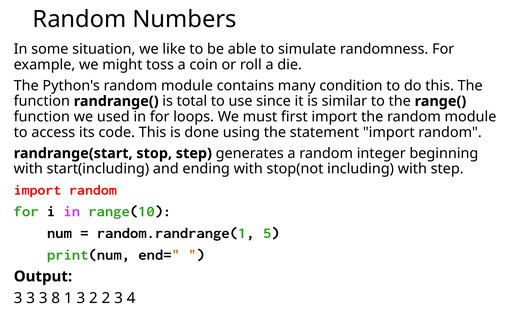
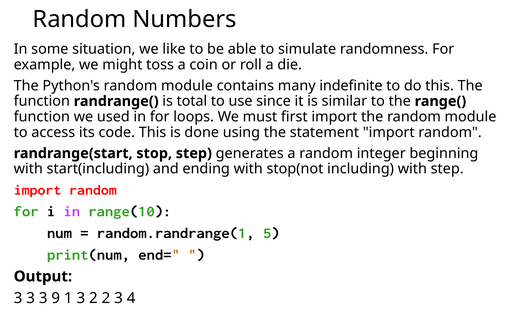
condition: condition -> indefinite (351, 86)
8: 8 -> 9 (56, 298)
